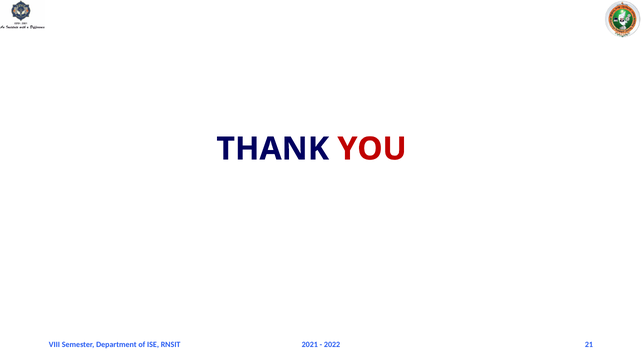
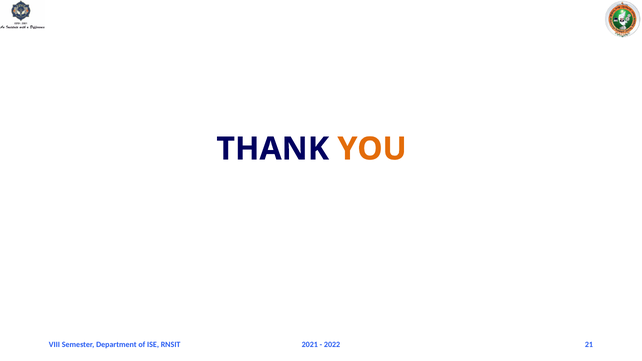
YOU colour: red -> orange (372, 149)
